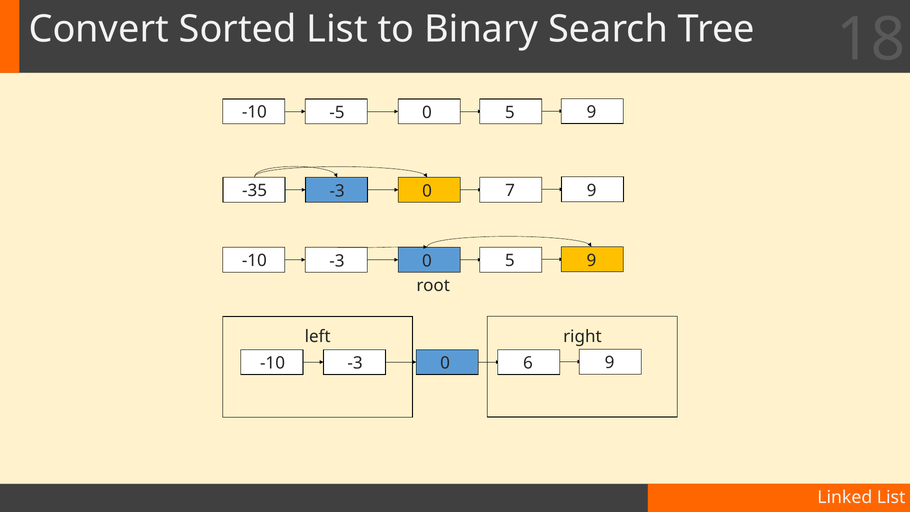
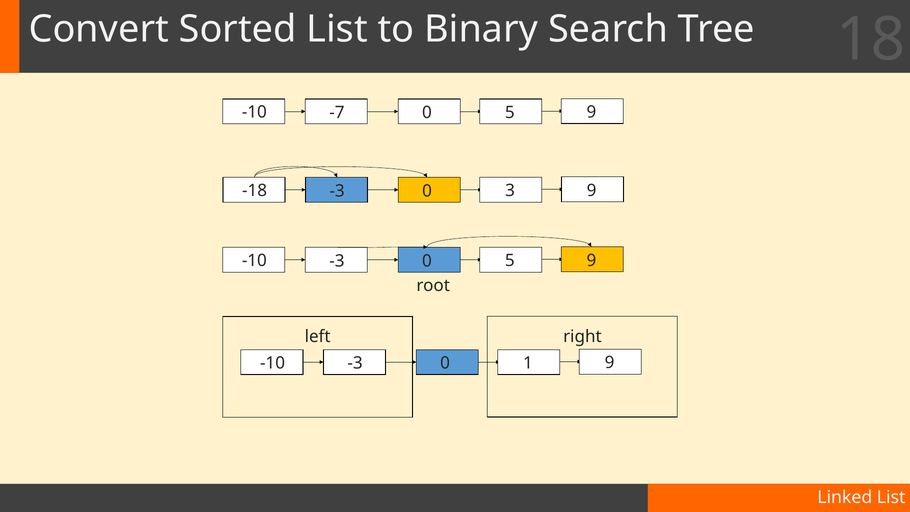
-5: -5 -> -7 (337, 113)
-35: -35 -> -18 (255, 191)
7: 7 -> 3 (510, 191)
6: 6 -> 1 (528, 363)
